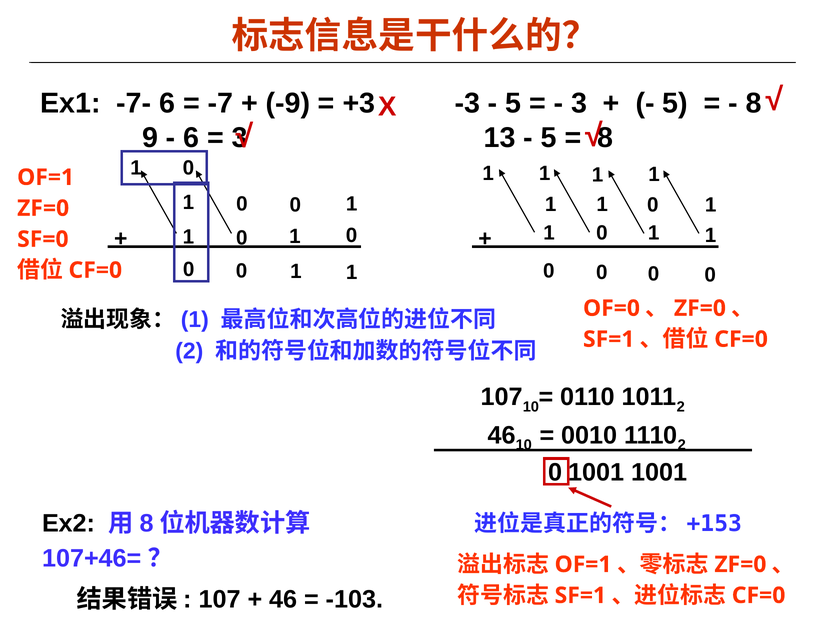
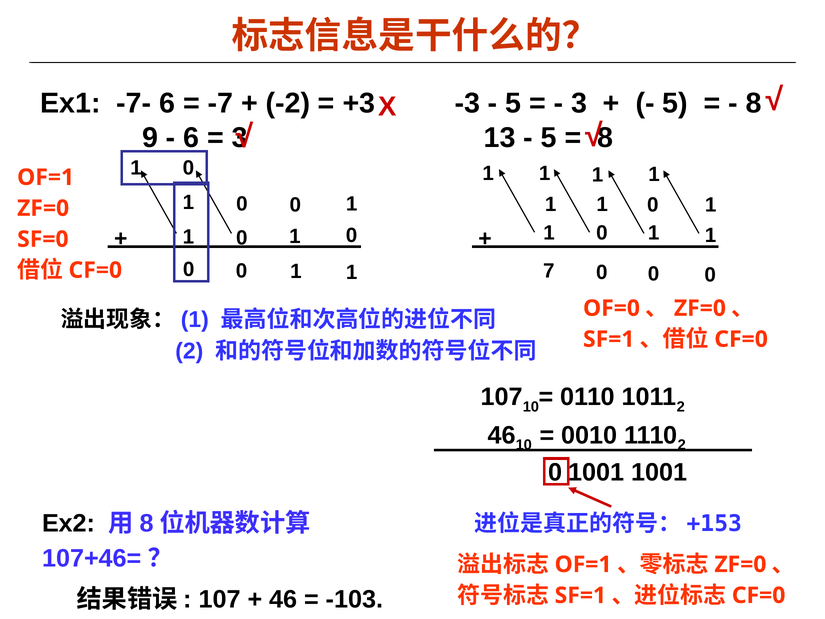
-9: -9 -> -2 (288, 103)
0: 0 -> 7 (549, 271)
